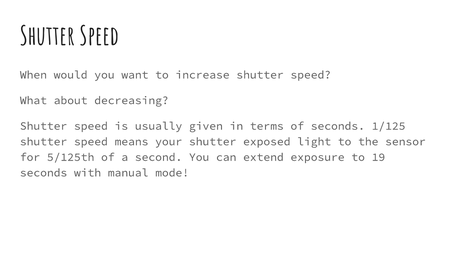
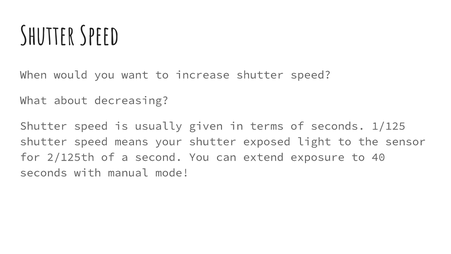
5/125th: 5/125th -> 2/125th (71, 157)
19: 19 -> 40 (378, 157)
